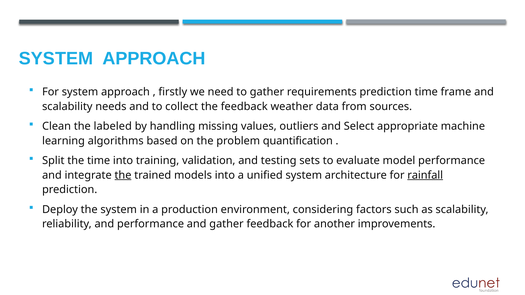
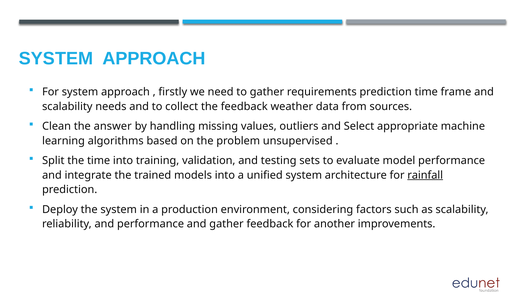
labeled: labeled -> answer (113, 126)
quantification: quantification -> unsupervised (298, 141)
the underline: present -> none (123, 175)
